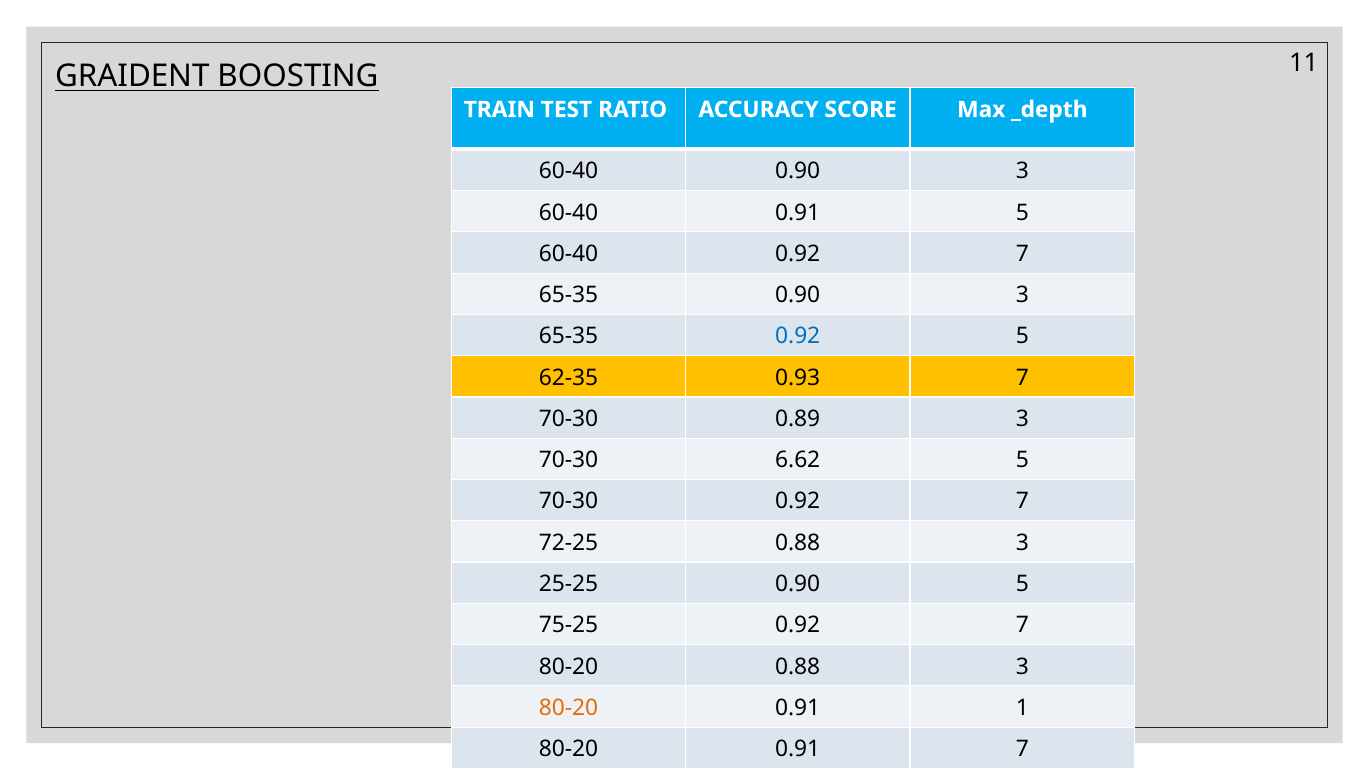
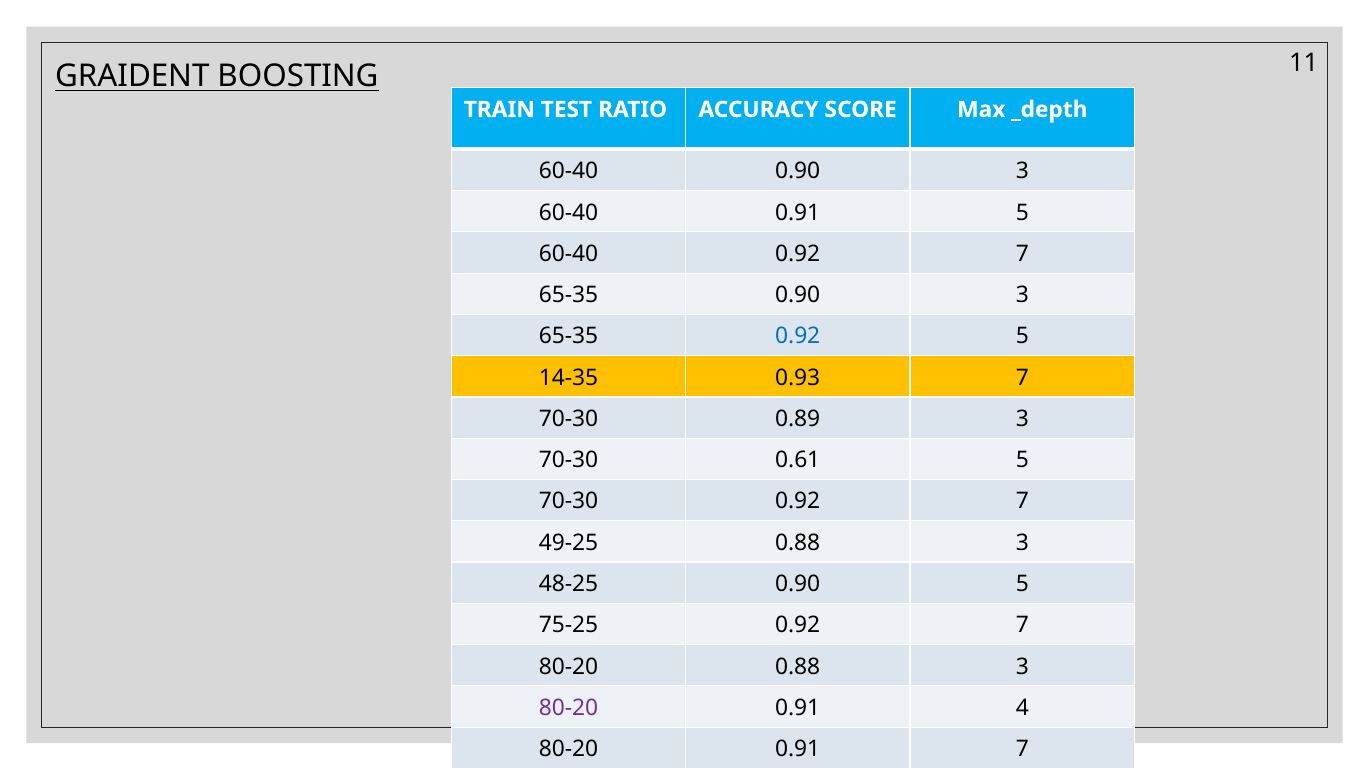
62-35: 62-35 -> 14-35 (569, 378)
6.62: 6.62 -> 0.61 (798, 460)
72-25: 72-25 -> 49-25 (569, 543)
25-25: 25-25 -> 48-25 (569, 584)
80-20 colour: orange -> purple (569, 708)
1: 1 -> 4 (1022, 708)
